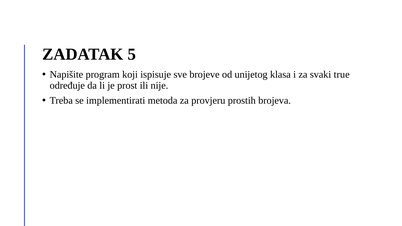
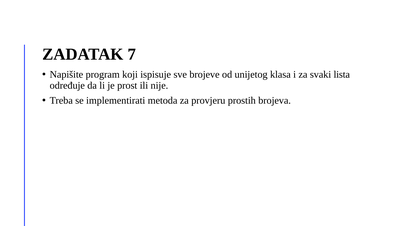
5: 5 -> 7 (132, 54)
true: true -> lista (342, 75)
